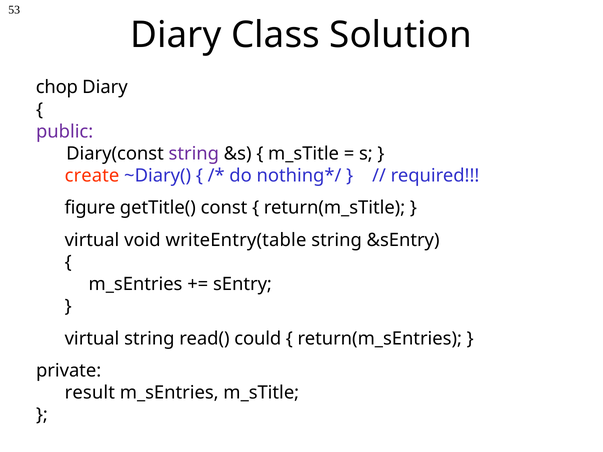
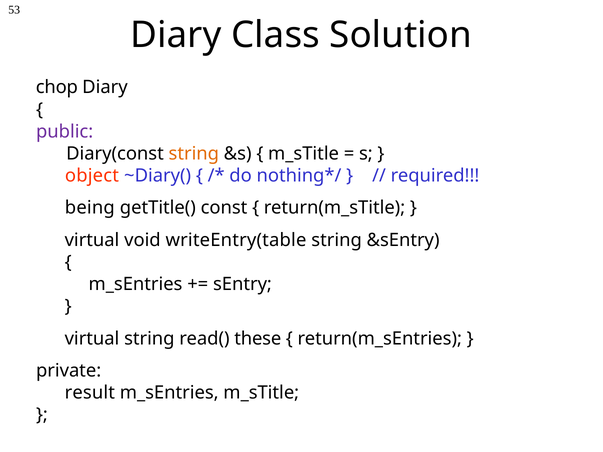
string colour: purple -> orange (194, 154)
create: create -> object (92, 176)
figure: figure -> being (90, 208)
could: could -> these (258, 339)
